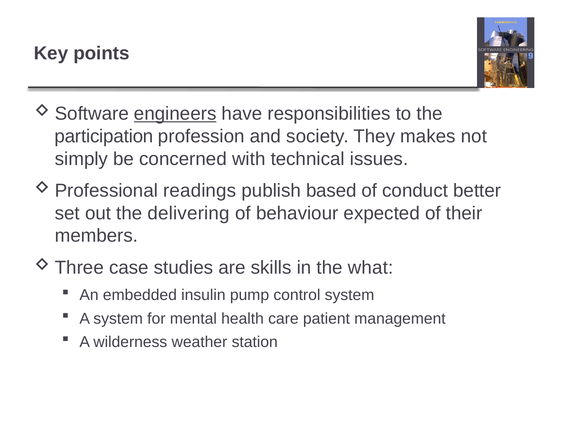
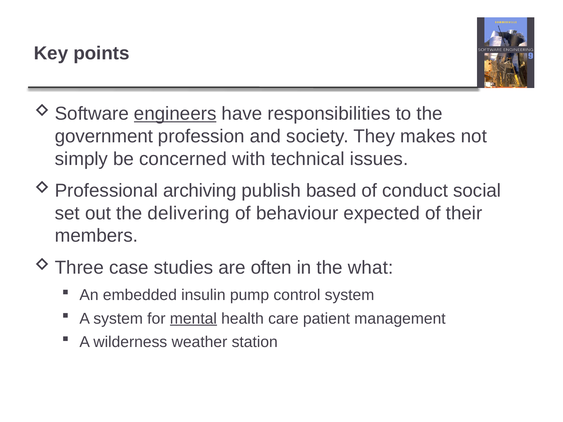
participation: participation -> government (104, 136)
readings: readings -> archiving (200, 191)
better: better -> social (477, 191)
skills: skills -> often (271, 268)
mental underline: none -> present (193, 319)
